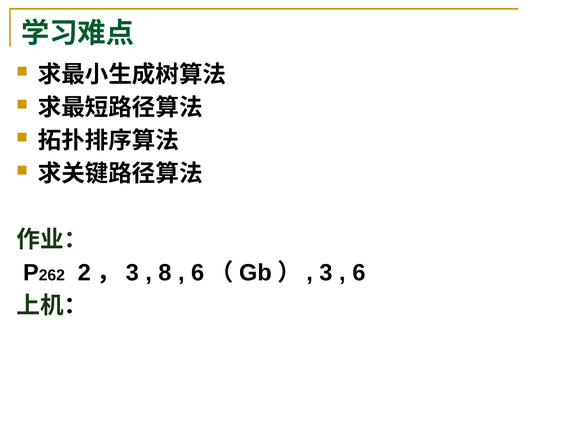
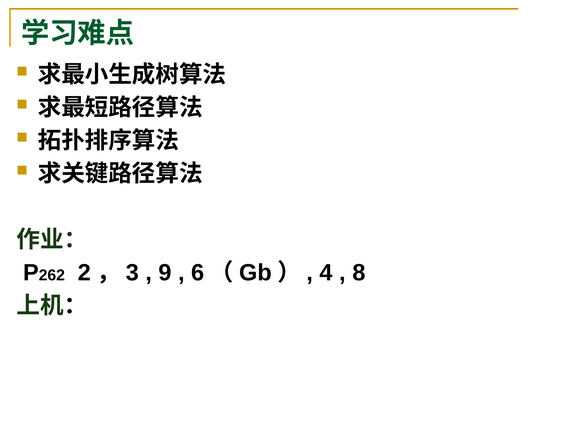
8: 8 -> 9 (165, 272)
3: 3 -> 4 (326, 272)
6: 6 -> 8 (359, 272)
